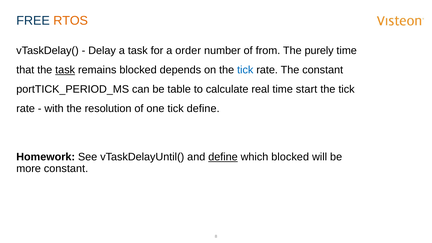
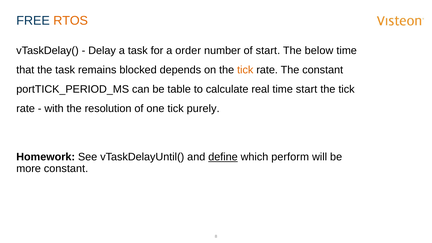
of from: from -> start (268, 50)
purely: purely -> below (319, 50)
task underline: present -> none (65, 70)
tick colour: blue -> orange (245, 70)
tick define: define -> purely (203, 109)
which blocked: blocked -> perform (290, 157)
